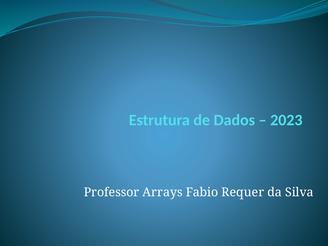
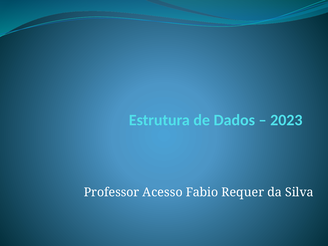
Arrays: Arrays -> Acesso (163, 192)
